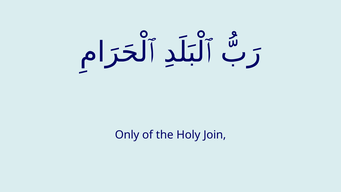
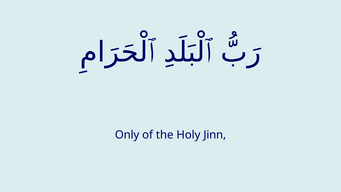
Join: Join -> Jinn (215, 135)
